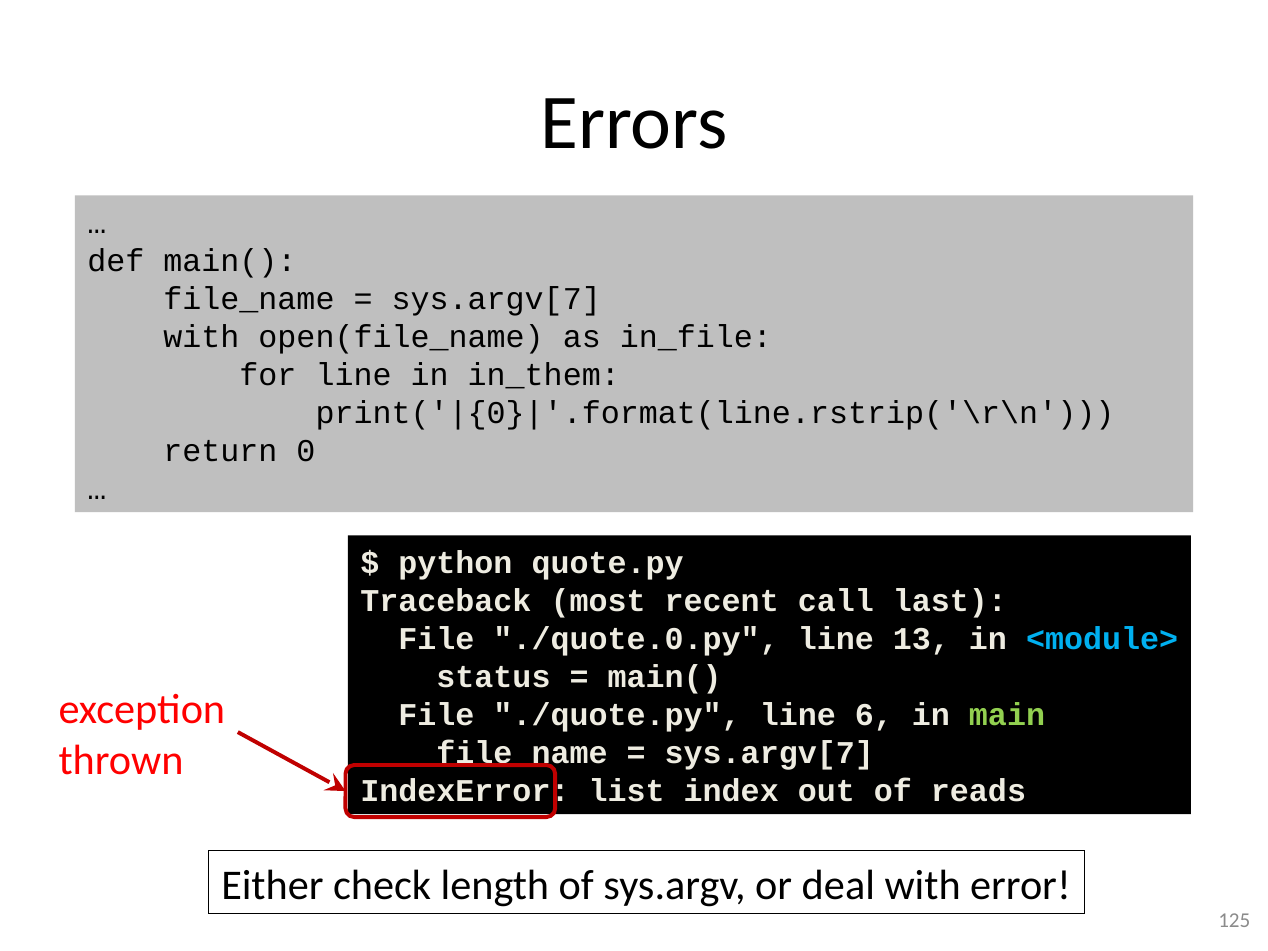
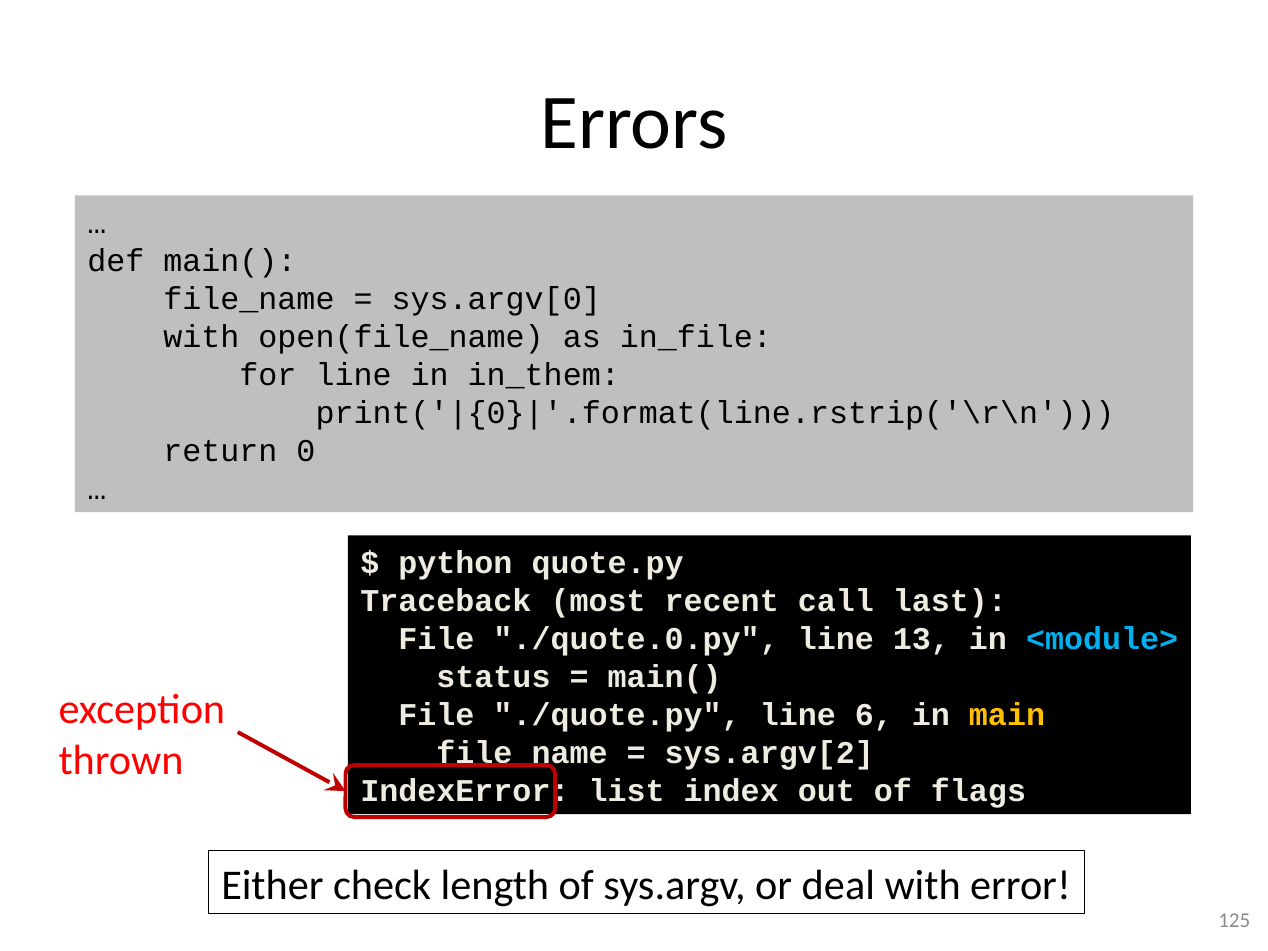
sys.argv[7: sys.argv[7 -> sys.argv[0 (496, 299)
main colour: light green -> yellow (1007, 715)
sys.argv[7: sys.argv[7 -> sys.argv[2 (769, 753)
reads: reads -> flags (978, 791)
